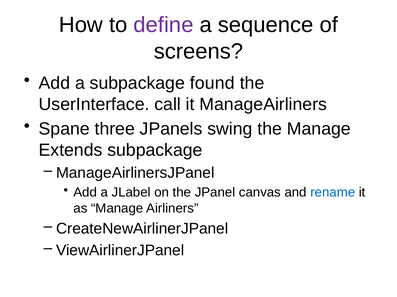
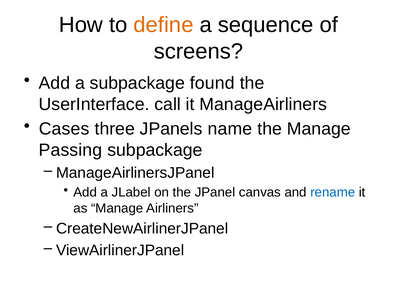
define colour: purple -> orange (163, 25)
Spane: Spane -> Cases (64, 129)
swing: swing -> name (230, 129)
Extends: Extends -> Passing (70, 150)
